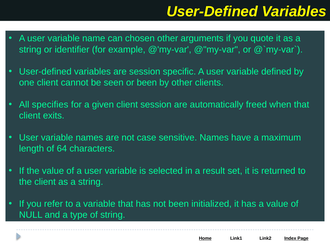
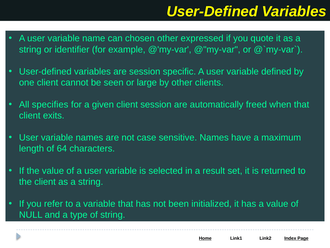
arguments: arguments -> expressed (202, 38)
or been: been -> large (147, 82)
